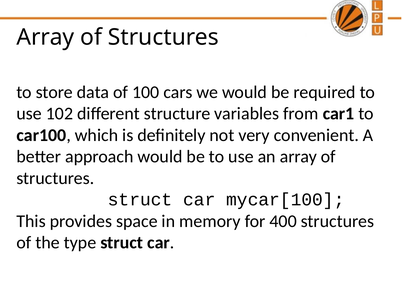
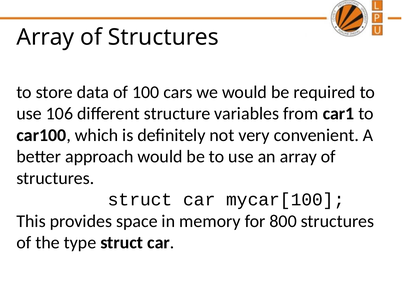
102: 102 -> 106 (59, 114)
400: 400 -> 800 (283, 221)
